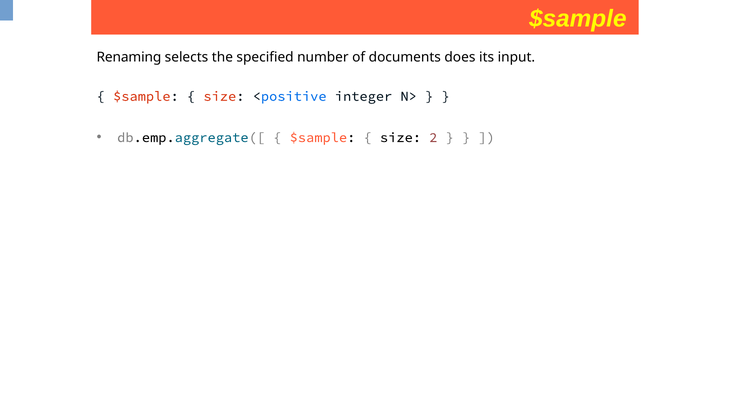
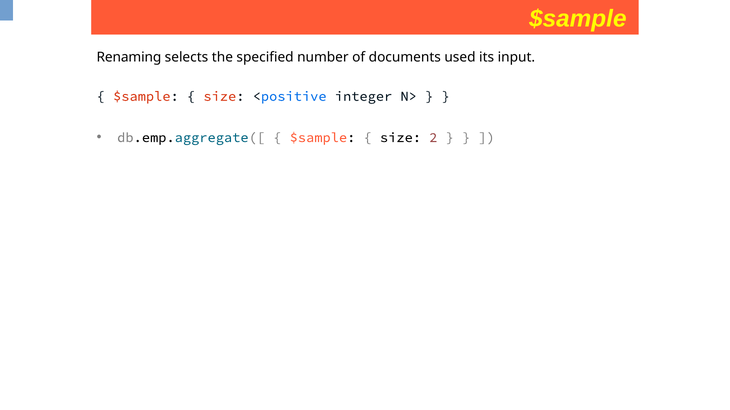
does: does -> used (460, 57)
